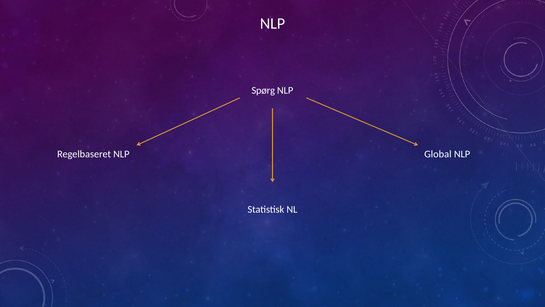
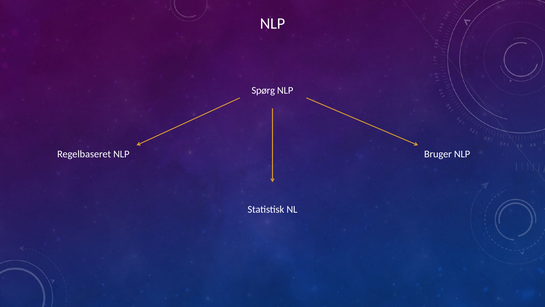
Global: Global -> Bruger (438, 154)
